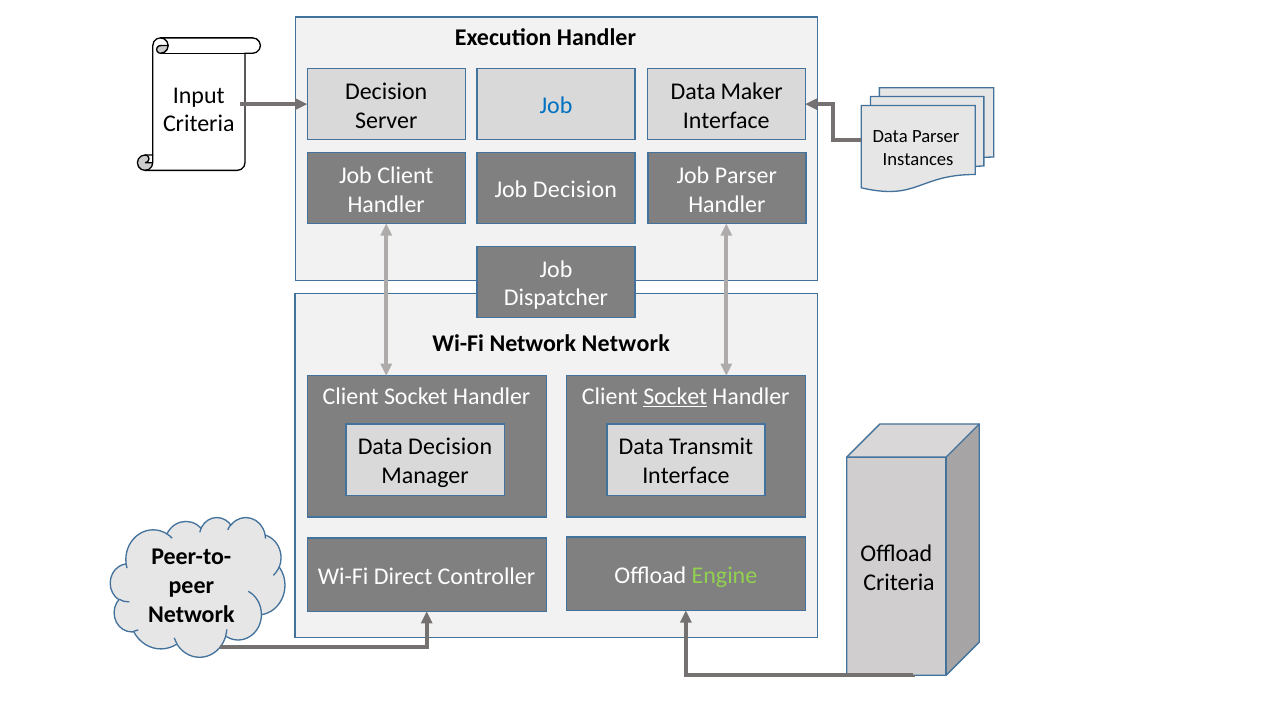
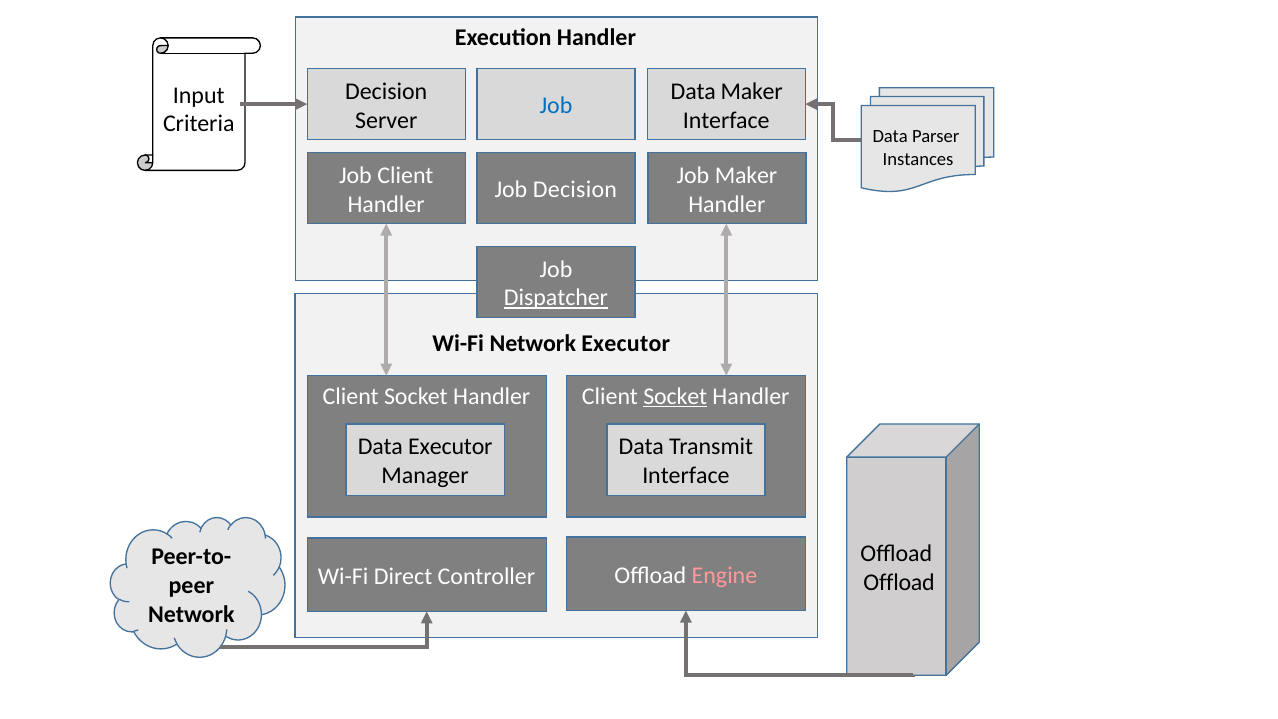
Job Parser: Parser -> Maker (746, 175)
Dispatcher underline: none -> present (556, 298)
Network Network: Network -> Executor (626, 344)
Data Decision: Decision -> Executor (450, 447)
Engine colour: light green -> pink (724, 575)
Criteria: Criteria -> Offload (899, 582)
